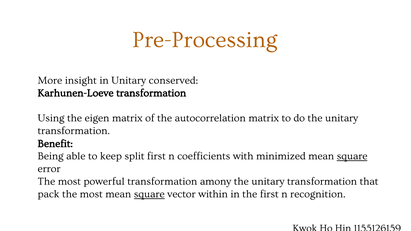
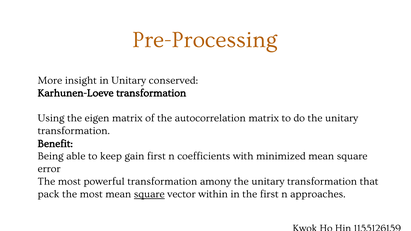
split: split -> gain (134, 156)
square underline: present -> none (352, 156)
recognition: recognition -> approaches (318, 194)
